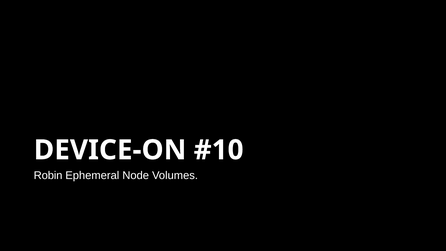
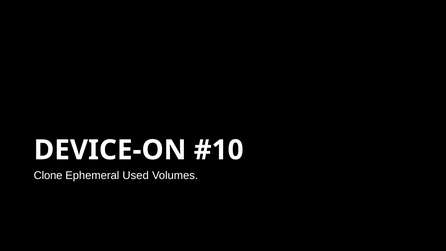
Robin: Robin -> Clone (48, 176)
Node: Node -> Used (136, 176)
